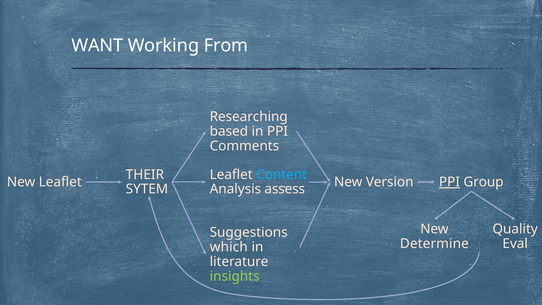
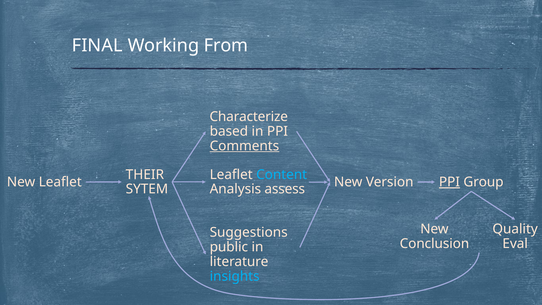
WANT: WANT -> FINAL (97, 46)
Researching: Researching -> Characterize (249, 117)
Comments underline: none -> present (244, 146)
Determine: Determine -> Conclusion (434, 244)
which: which -> public (229, 247)
insights colour: light green -> light blue (235, 276)
